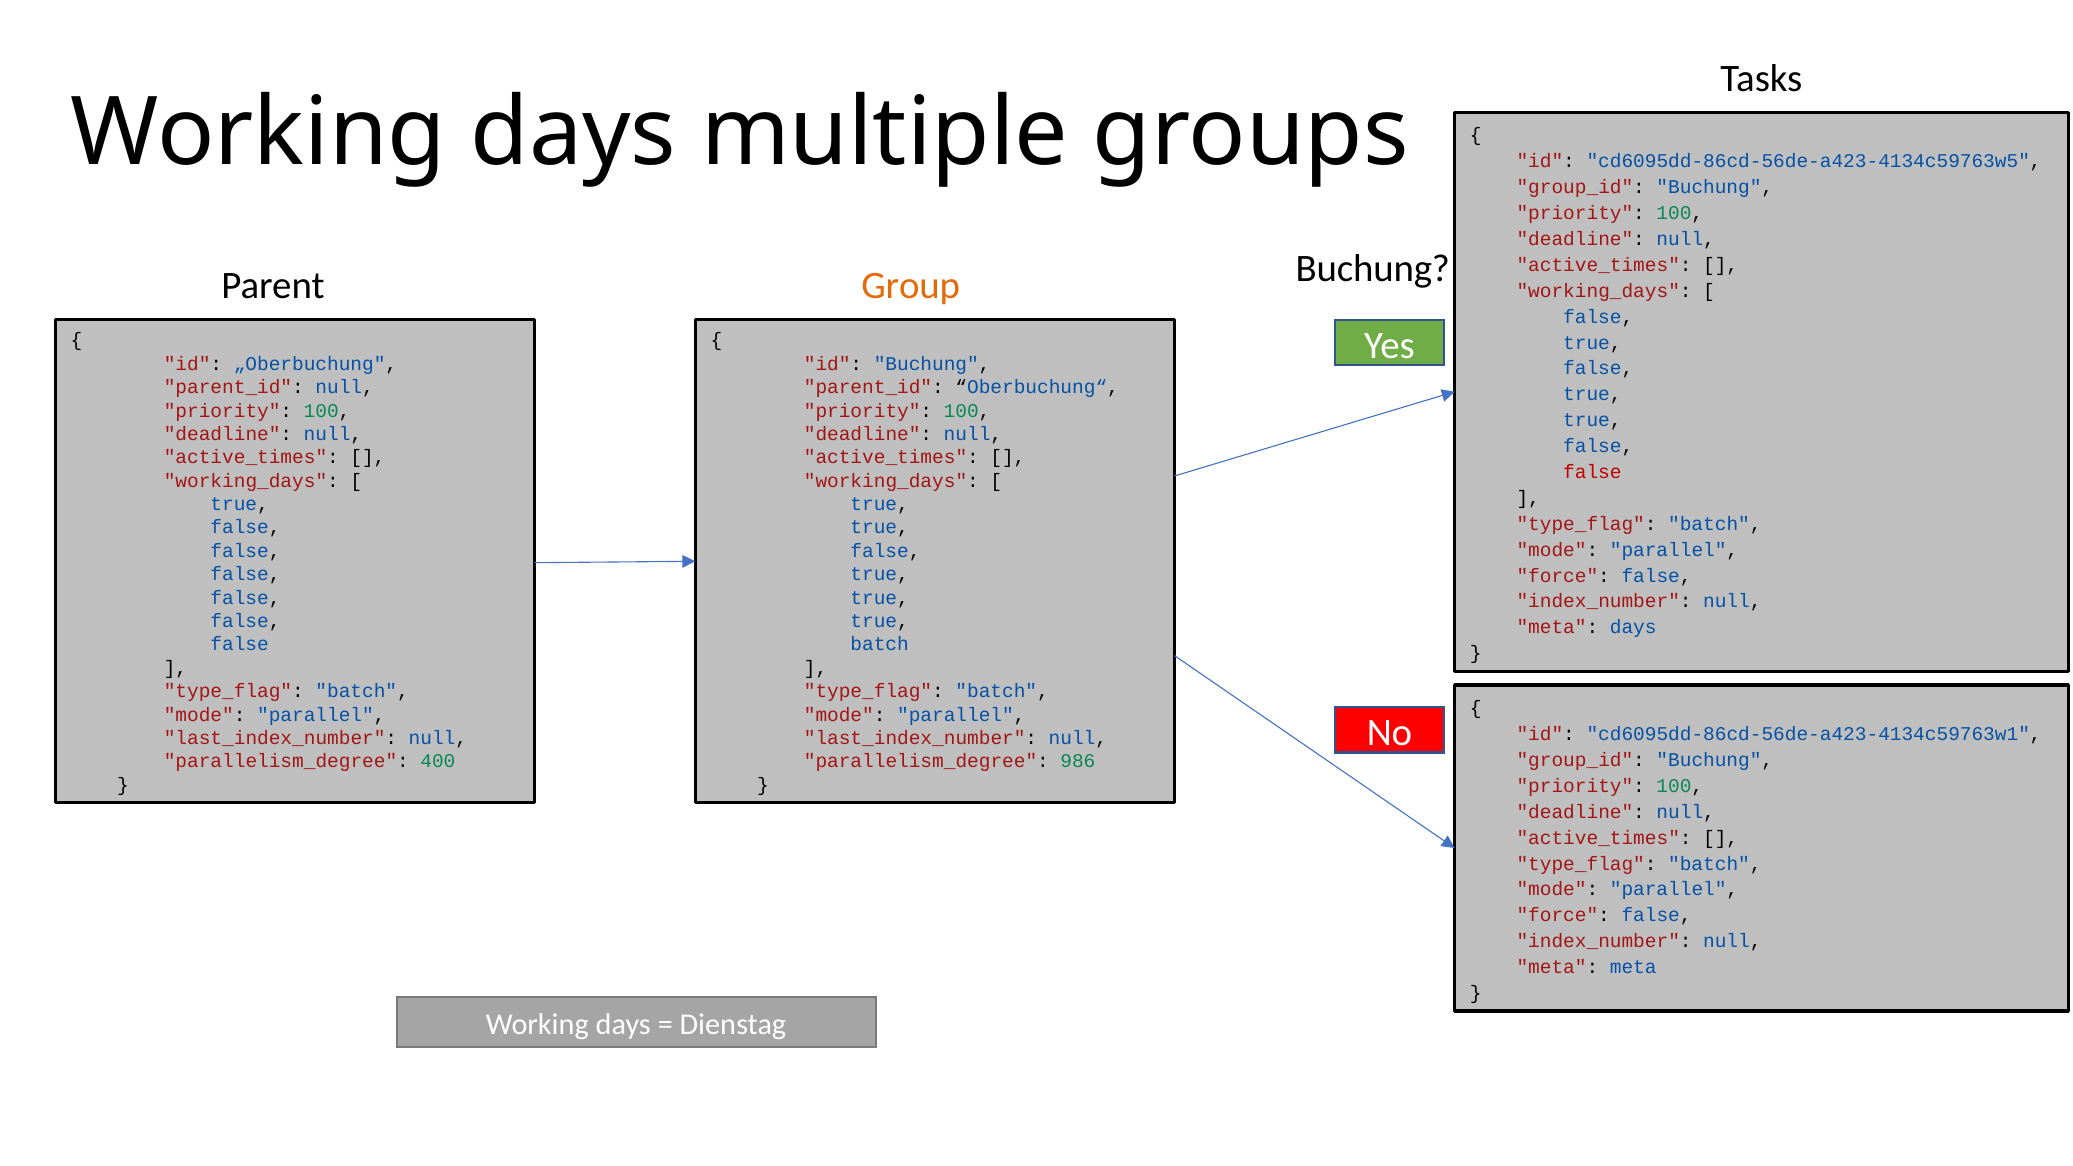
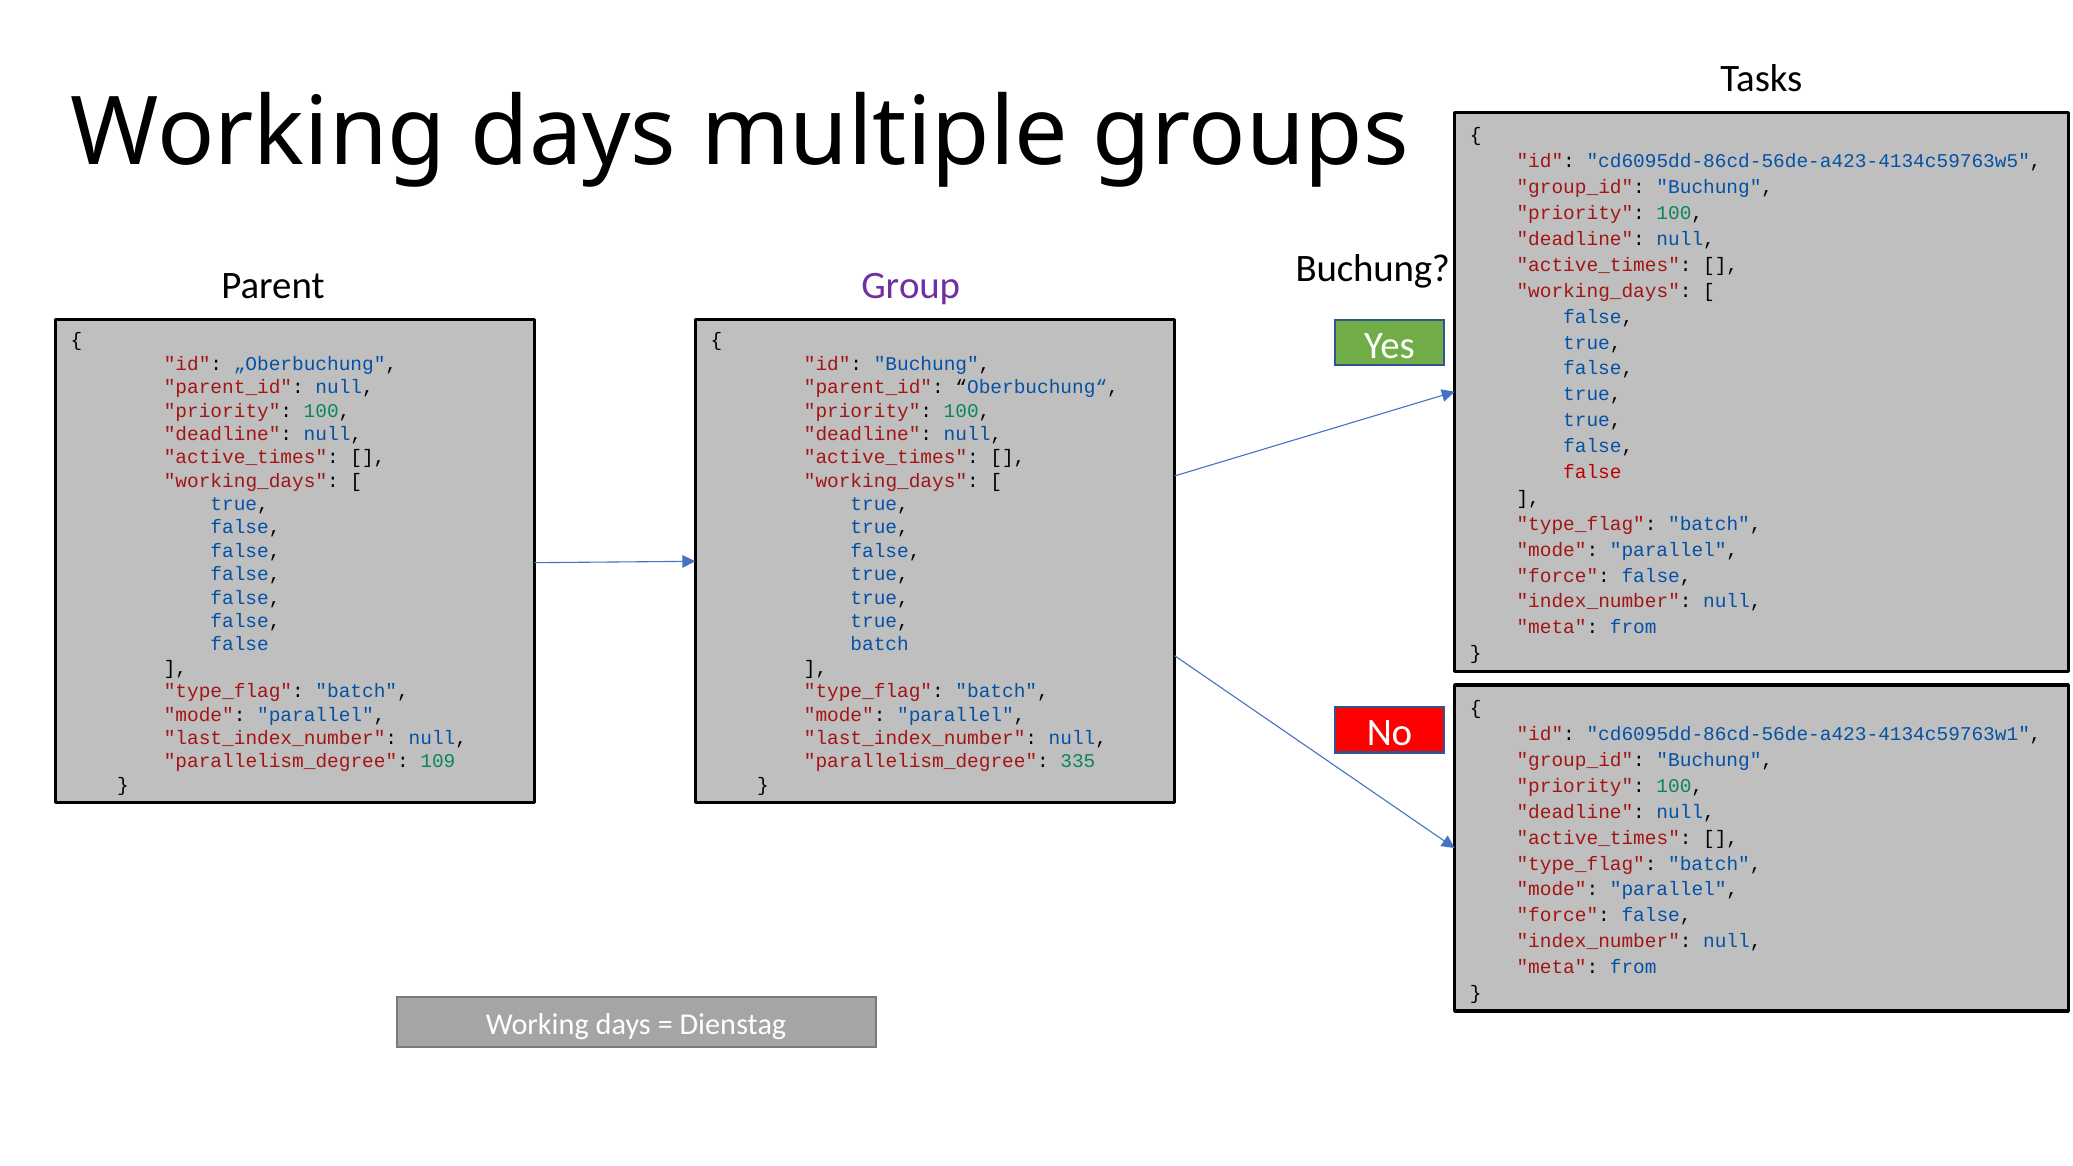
Group colour: orange -> purple (911, 286)
days: days -> from (1633, 627)
400: 400 -> 109 (438, 761)
986: 986 -> 335 (1078, 761)
meta: meta -> from (1633, 967)
